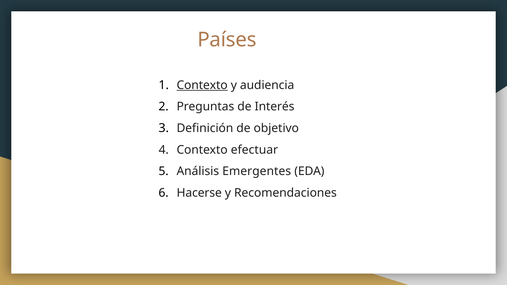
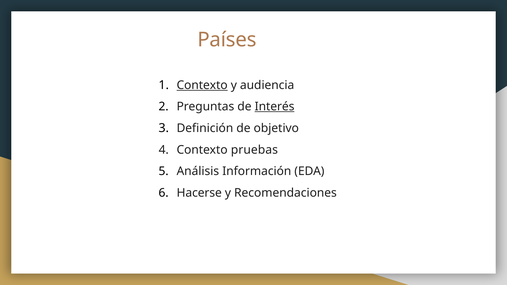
Interés underline: none -> present (275, 107)
efectuar: efectuar -> pruebas (254, 150)
Emergentes: Emergentes -> Información (257, 171)
